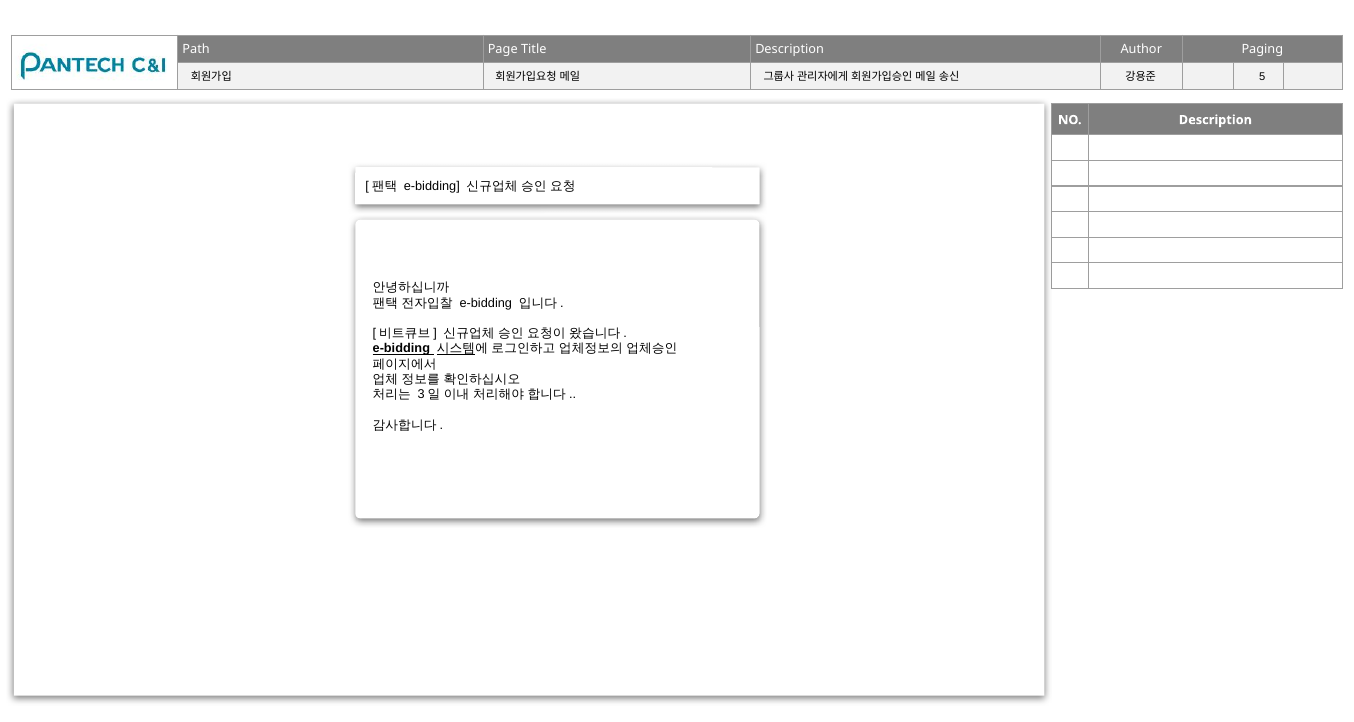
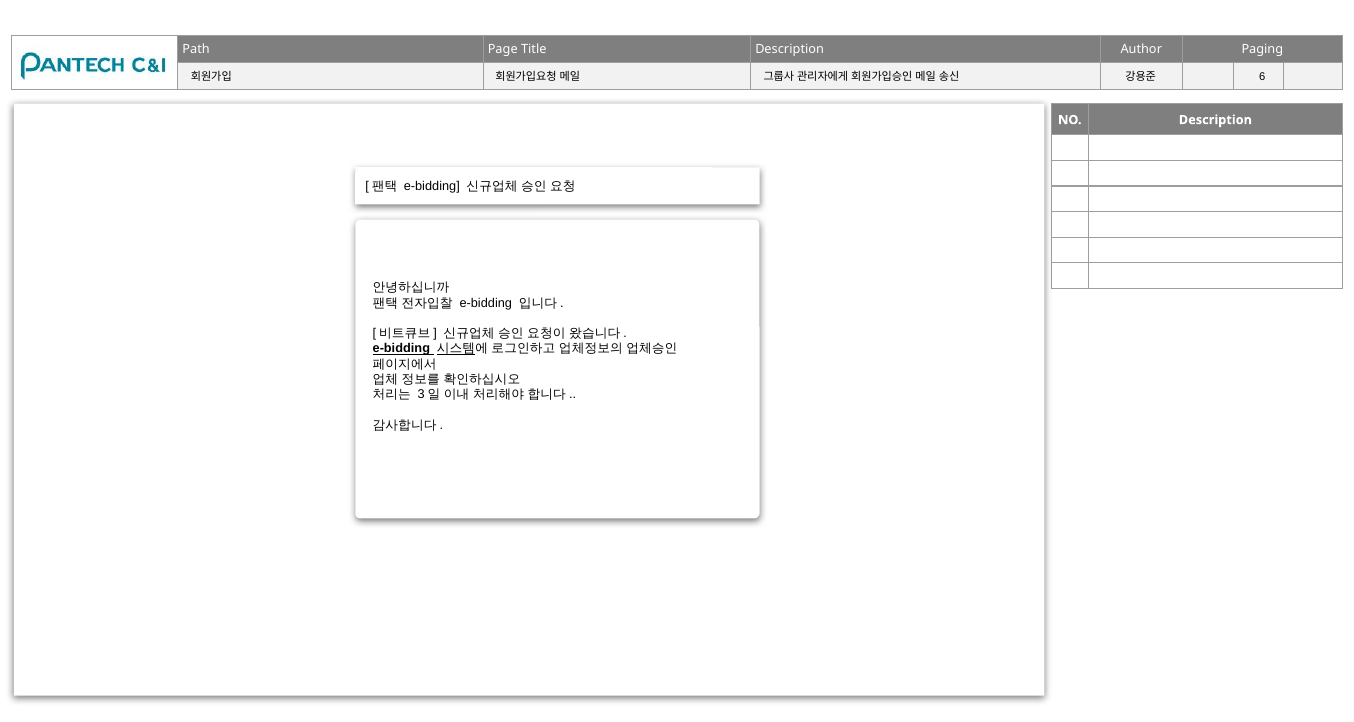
5: 5 -> 6 (1262, 76)
